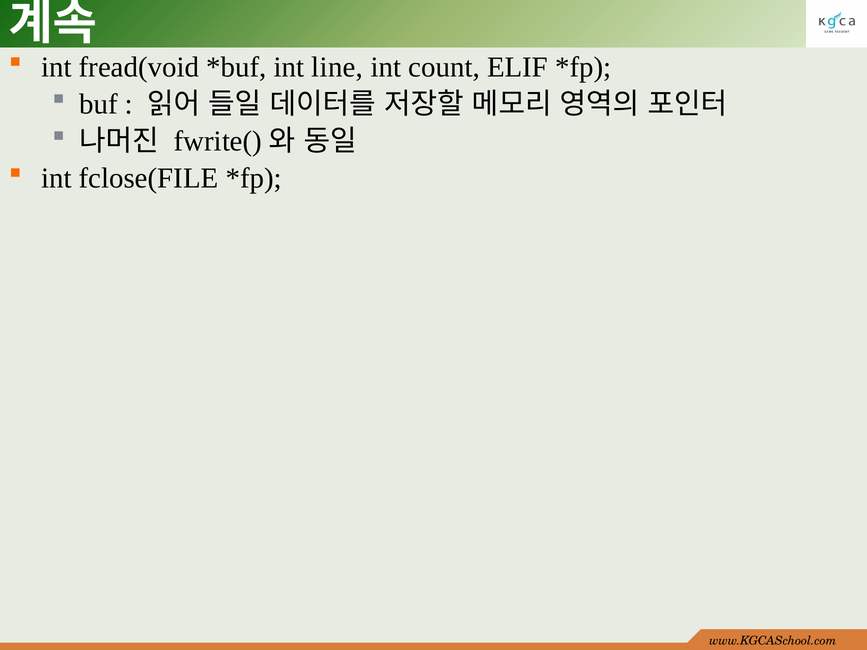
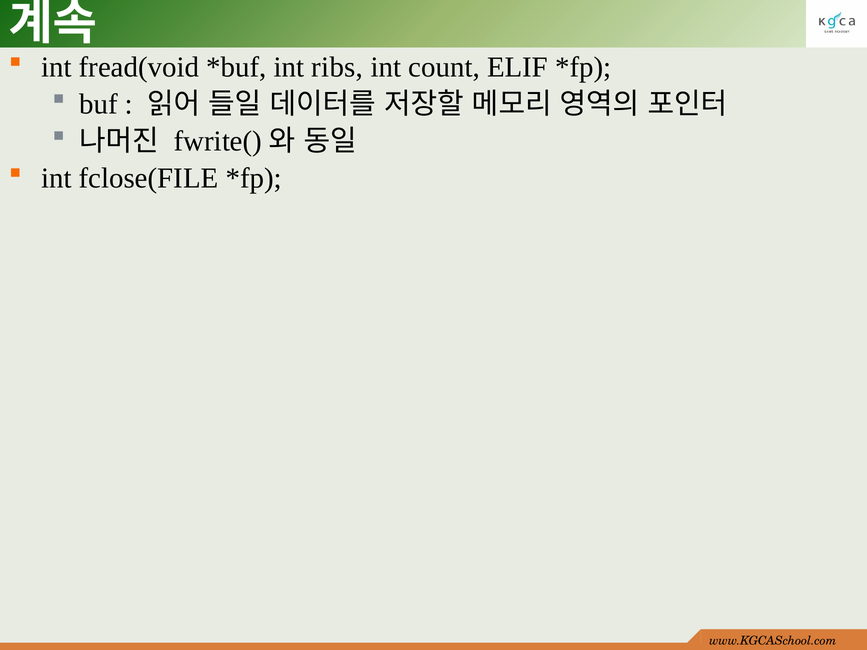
line: line -> ribs (337, 67)
